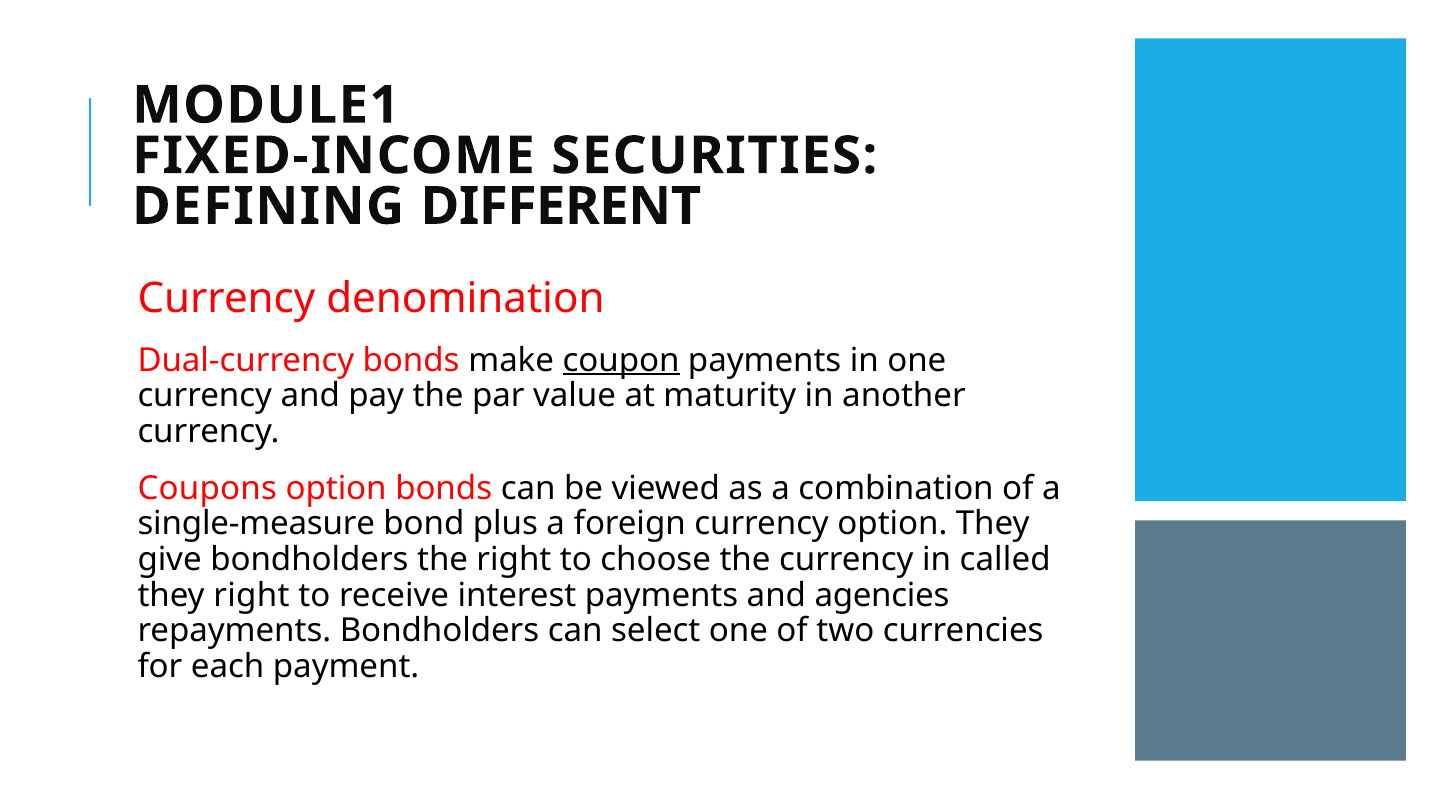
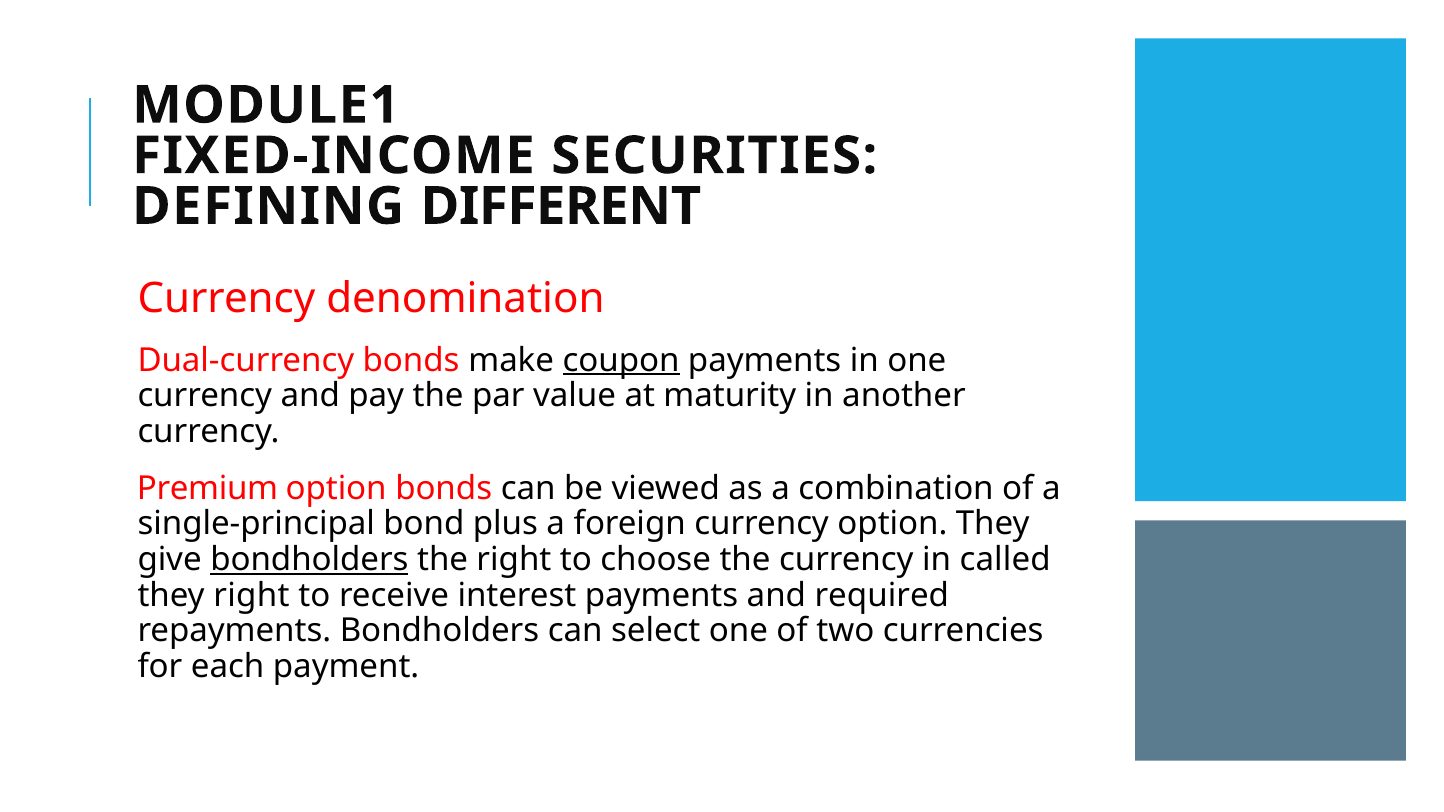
Coupons: Coupons -> Premium (207, 488)
single-measure: single-measure -> single-principal (256, 524)
bondholders underline: none -> present (309, 560)
agencies: agencies -> required (882, 595)
